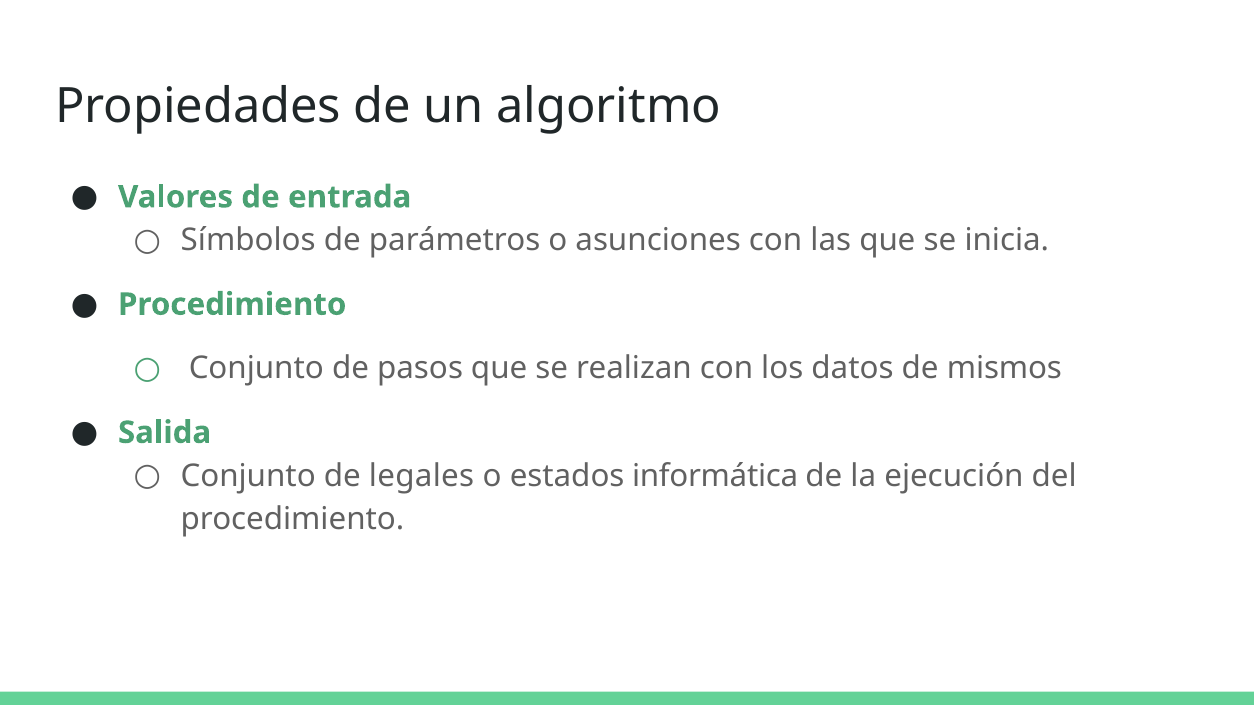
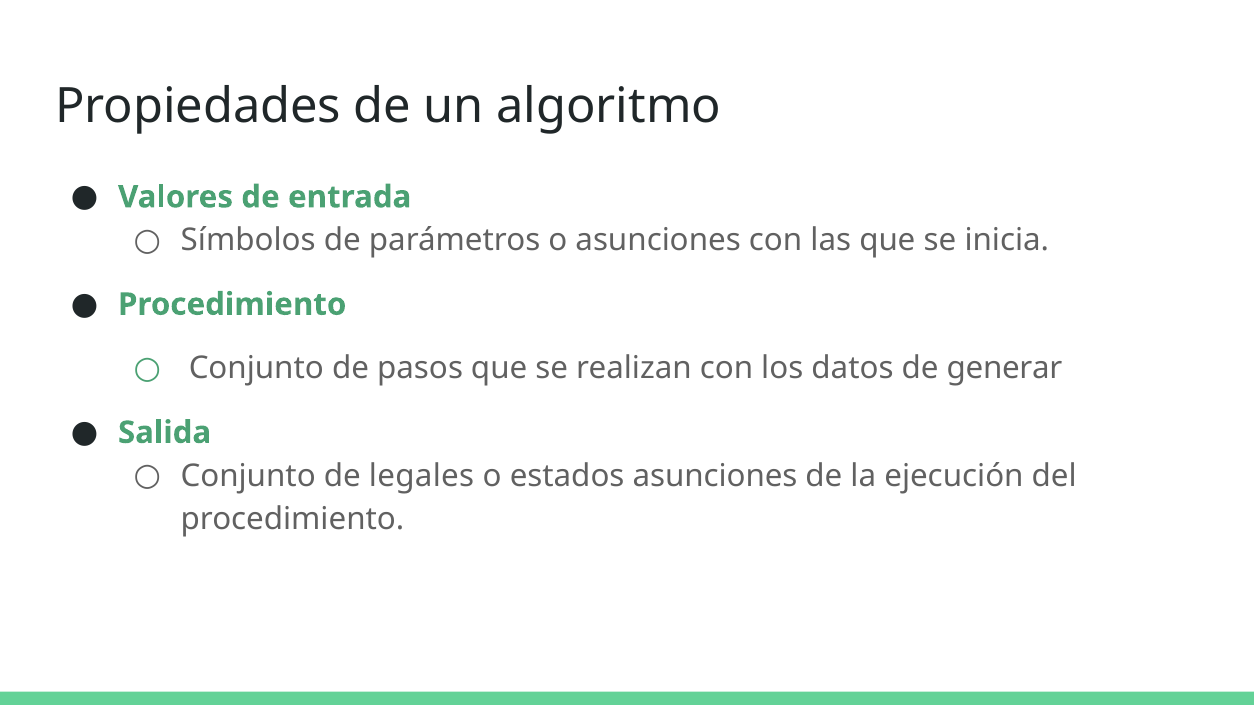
mismos: mismos -> generar (1005, 369)
estados informática: informática -> asunciones (715, 476)
